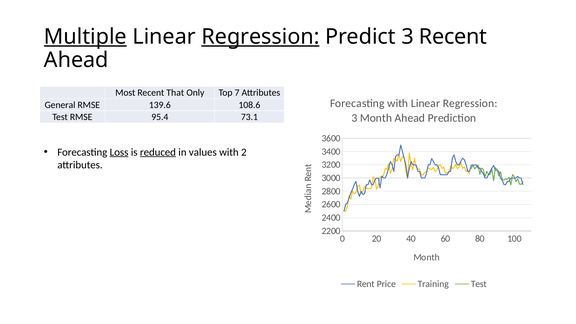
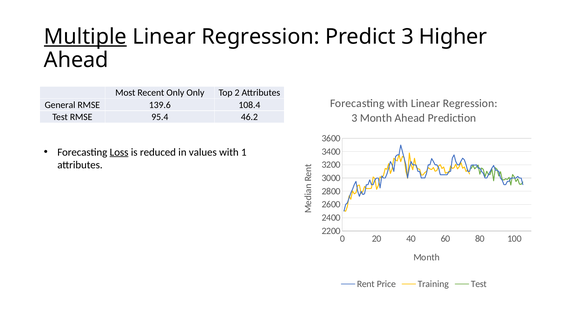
Regression underline: present -> none (260, 37)
3 Recent: Recent -> Higher (453, 37)
Recent That: That -> Only (175, 93)
7: 7 -> 2 (237, 93)
108.6: 108.6 -> 108.4 (249, 105)
73.1: 73.1 -> 46.2 (249, 117)
reduced underline: present -> none (158, 152)
2: 2 -> 1 (244, 152)
